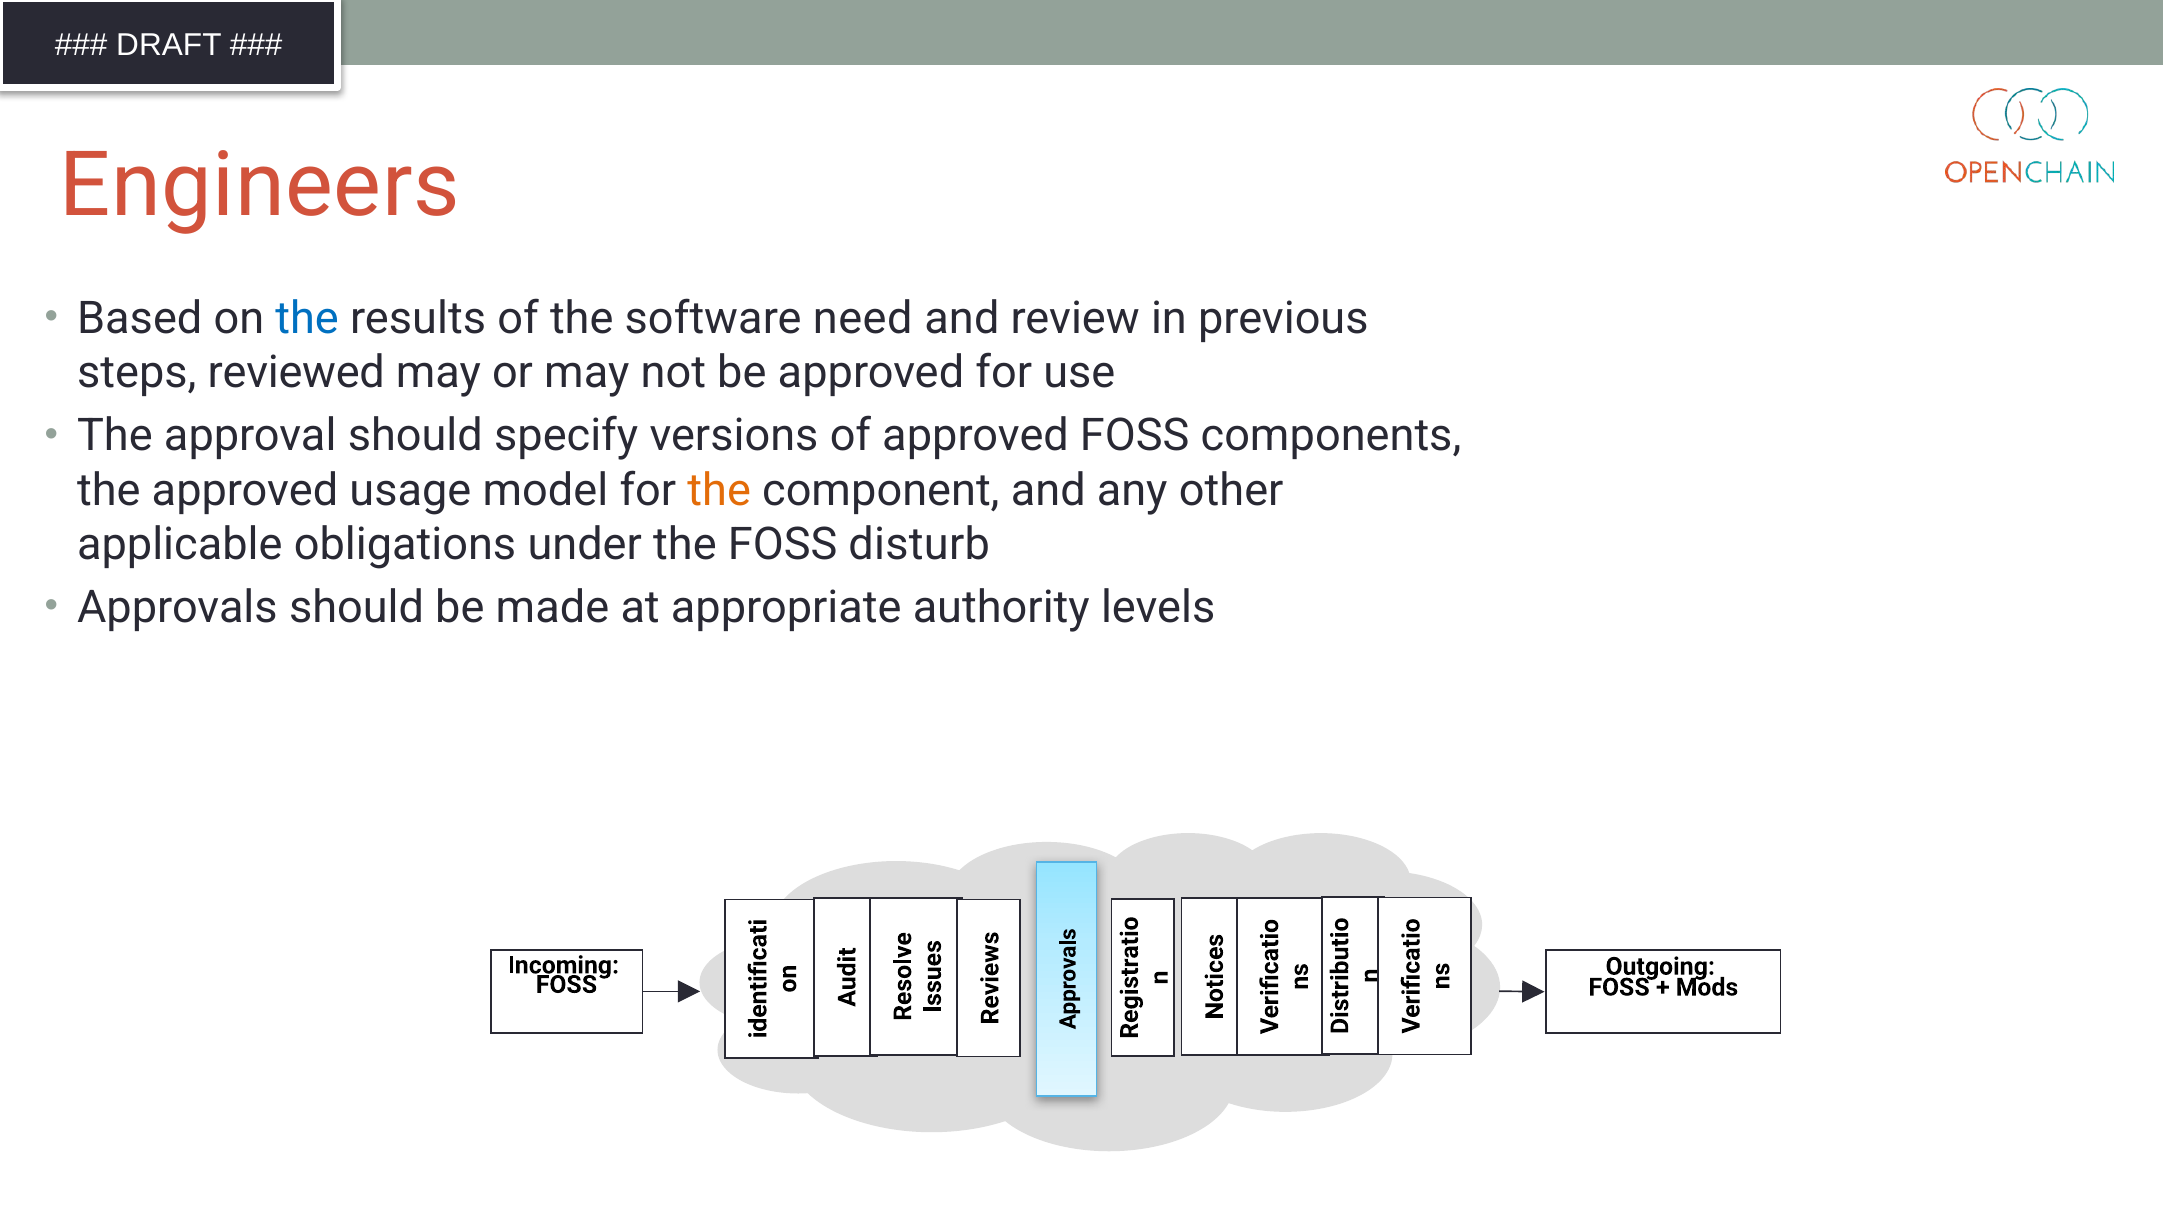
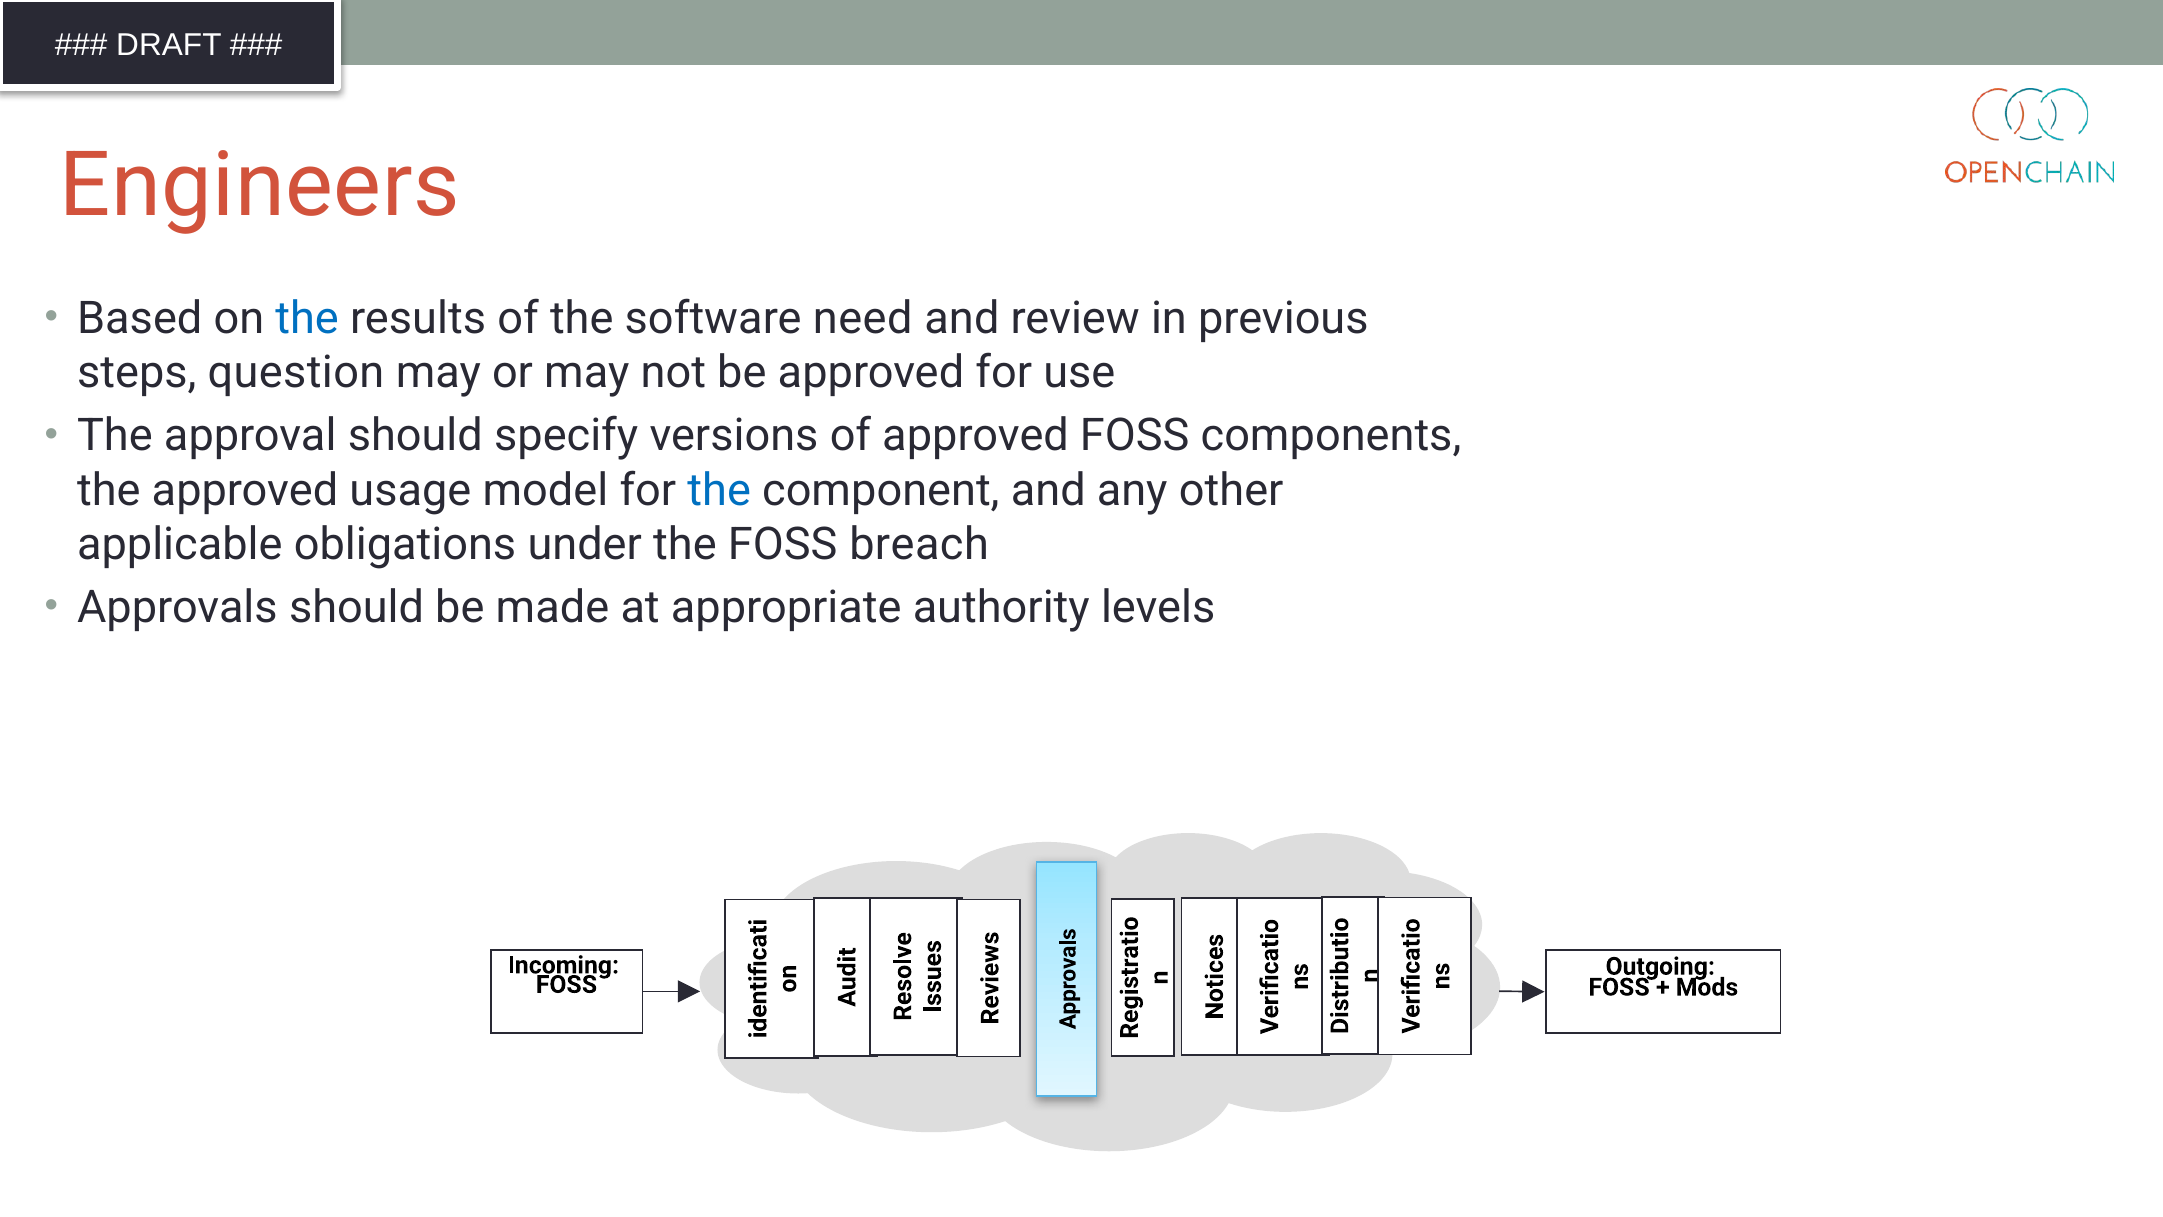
reviewed: reviewed -> question (296, 373)
the colour: orange -> blue (719, 490)
disturb: disturb -> breach (919, 544)
